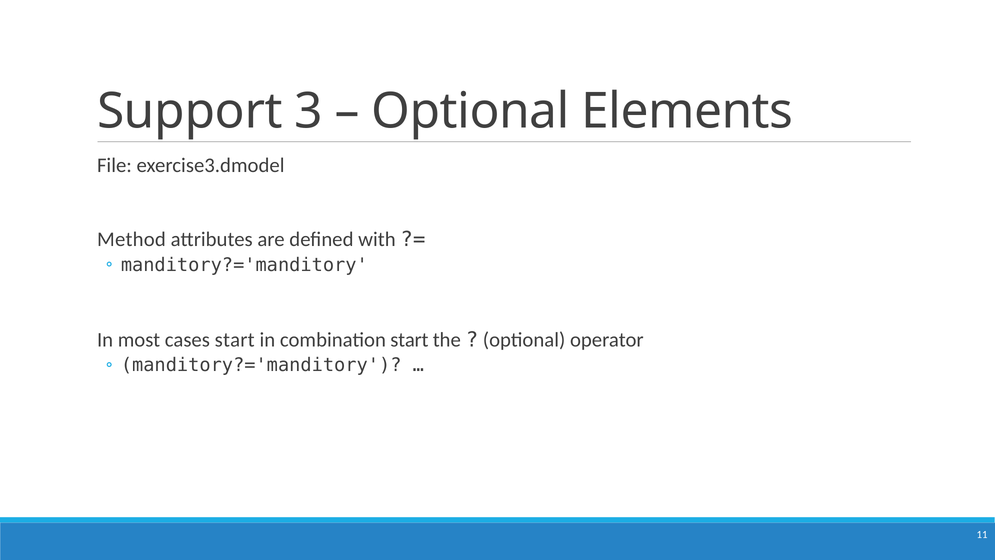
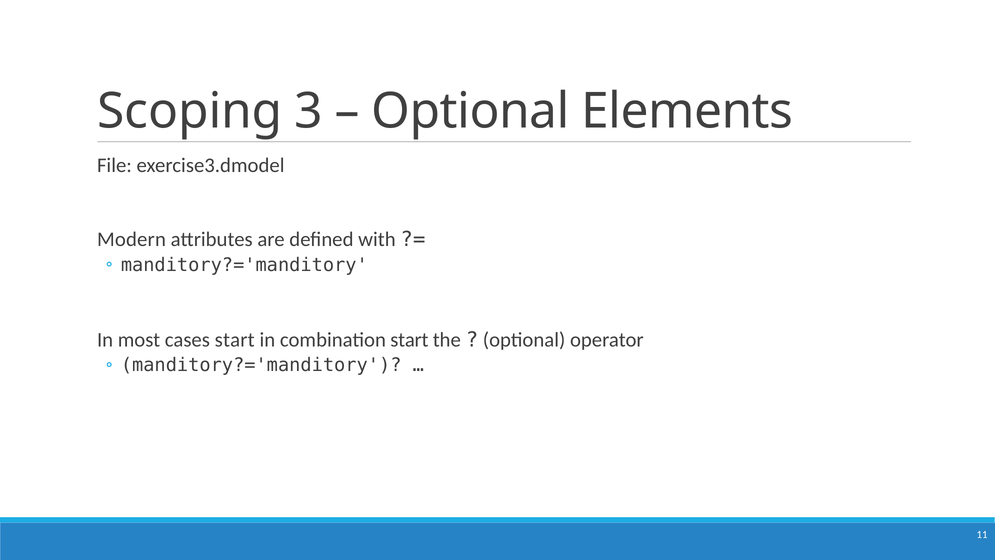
Support: Support -> Scoping (190, 111)
Method: Method -> Modern (131, 239)
